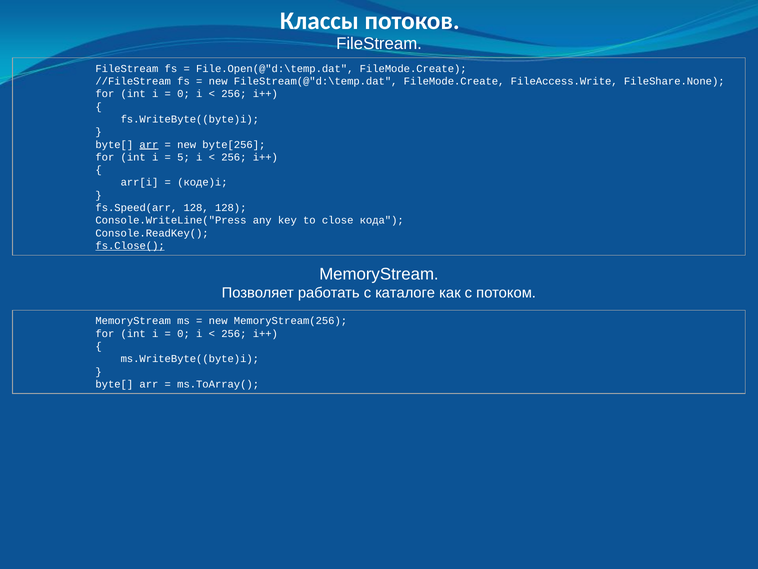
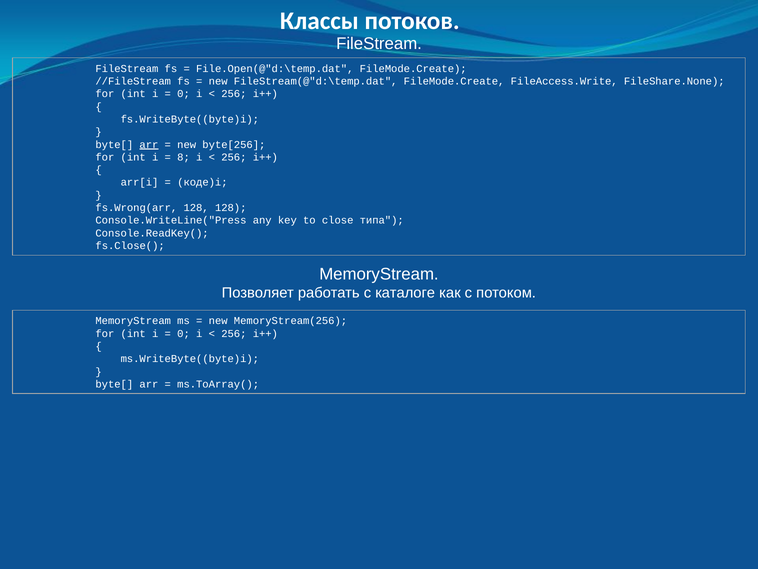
5: 5 -> 8 (184, 157)
fs.Speed(arr: fs.Speed(arr -> fs.Wrong(arr (136, 208)
кода: кода -> типа (382, 220)
fs.Close( underline: present -> none (130, 246)
